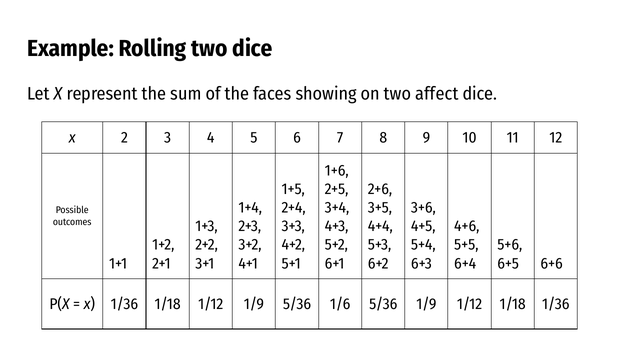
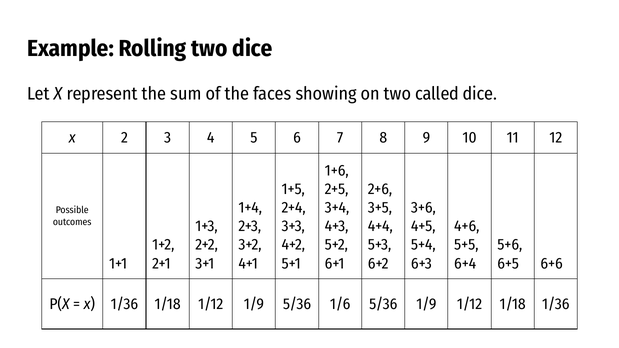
affect: affect -> called (437, 94)
